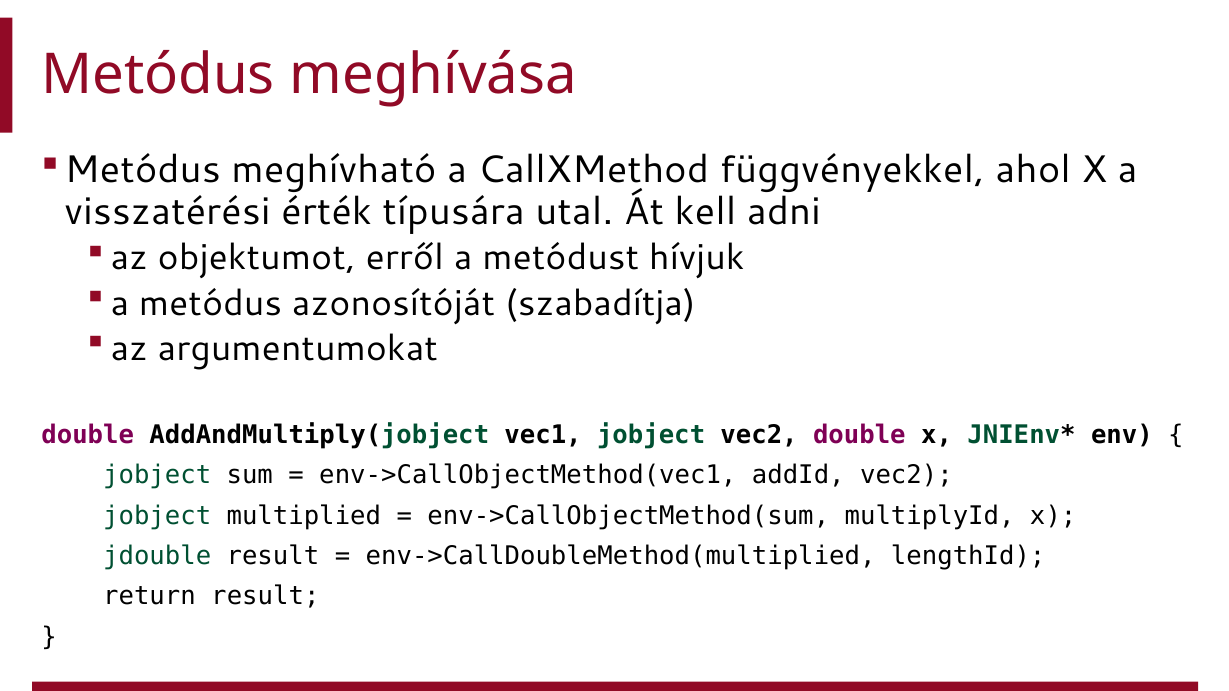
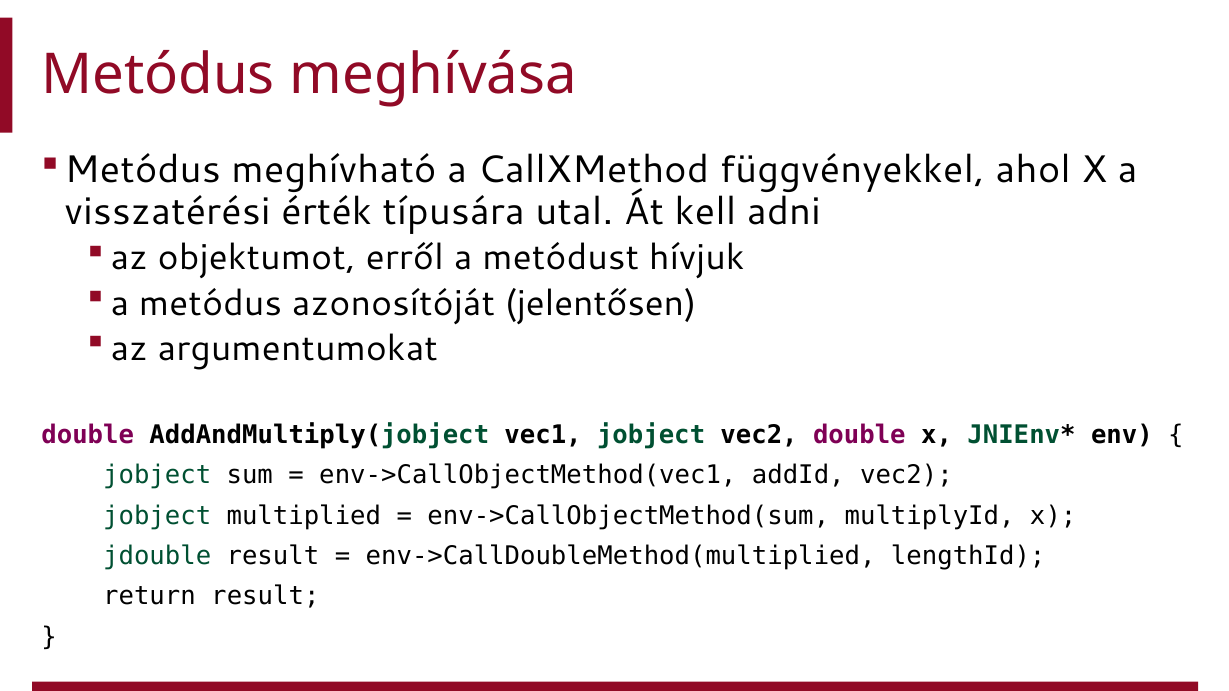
szabadítja: szabadítja -> jelentősen (601, 303)
